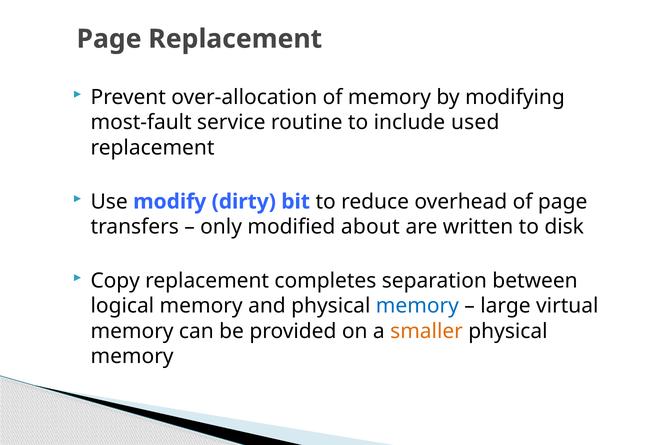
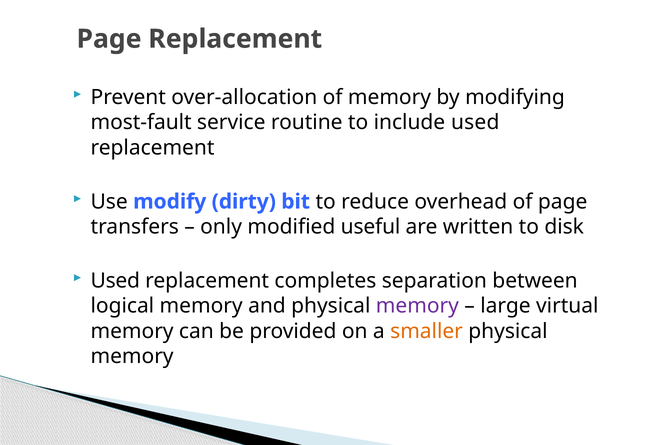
about: about -> useful (371, 227)
Copy: Copy -> Used (115, 281)
memory colour: blue -> purple (417, 306)
